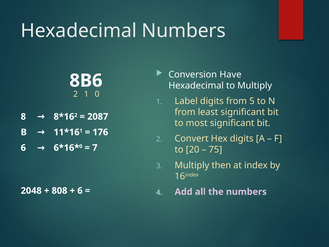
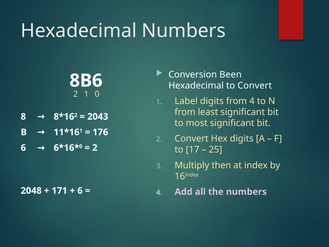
Have: Have -> Been (230, 74)
to Multiply: Multiply -> Convert (255, 85)
from 5: 5 -> 4 (252, 101)
2087: 2087 -> 2043 (98, 117)
7: 7 -> 2 (95, 148)
20: 20 -> 17 (193, 150)
75: 75 -> 25 (215, 150)
808: 808 -> 171 (59, 191)
